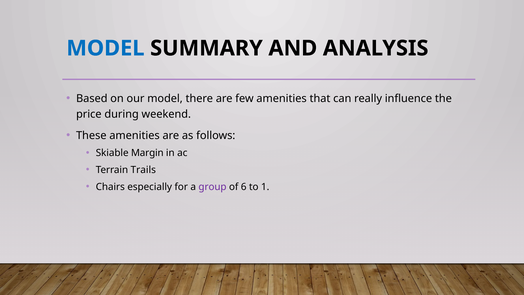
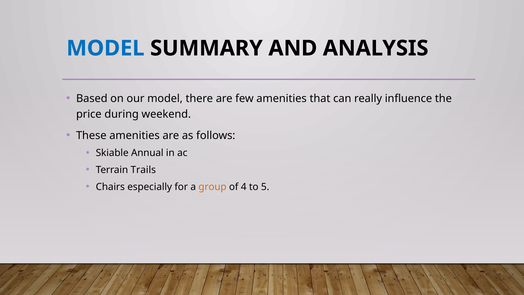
Margin: Margin -> Annual (147, 153)
group colour: purple -> orange (213, 187)
6: 6 -> 4 (244, 187)
1: 1 -> 5 (265, 187)
